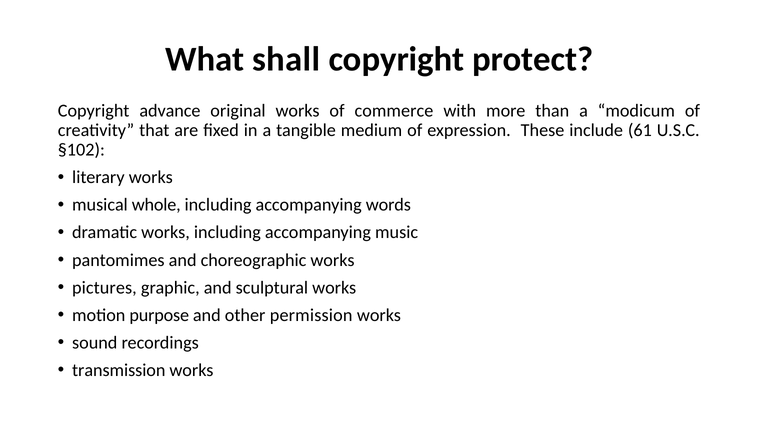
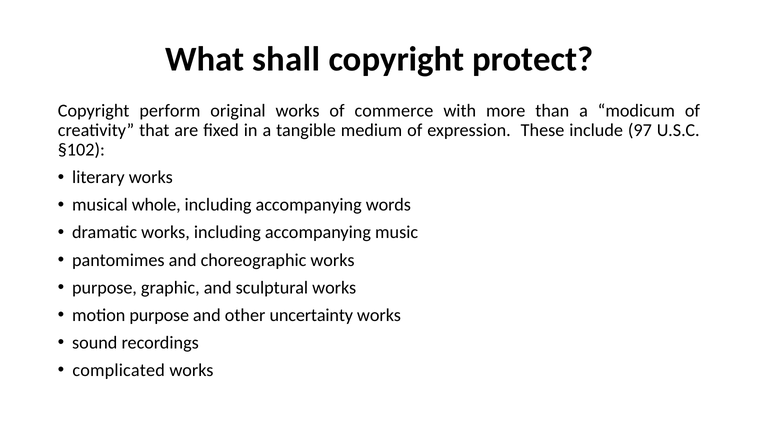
advance: advance -> perform (170, 111)
61: 61 -> 97 (640, 130)
pictures: pictures -> purpose (104, 288)
permission: permission -> uncertainty (311, 315)
transmission: transmission -> complicated (119, 370)
